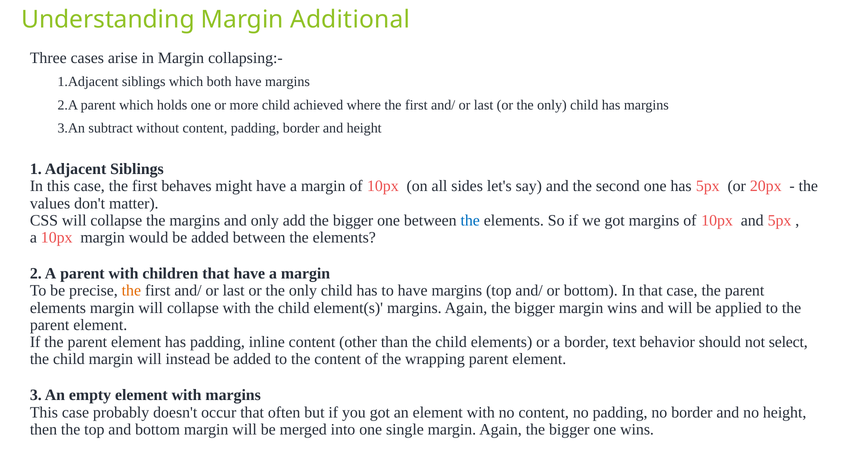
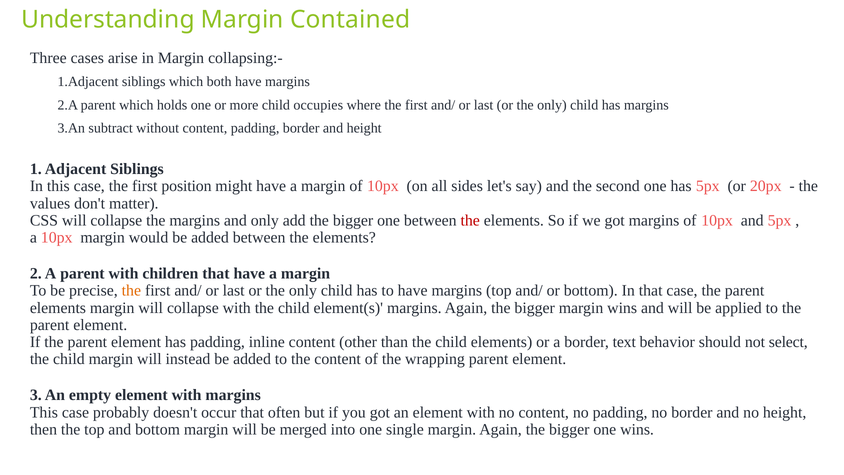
Additional: Additional -> Contained (350, 20)
achieved: achieved -> occupies (318, 105)
behaves: behaves -> position (186, 186)
the colour: blue -> red (470, 220)
